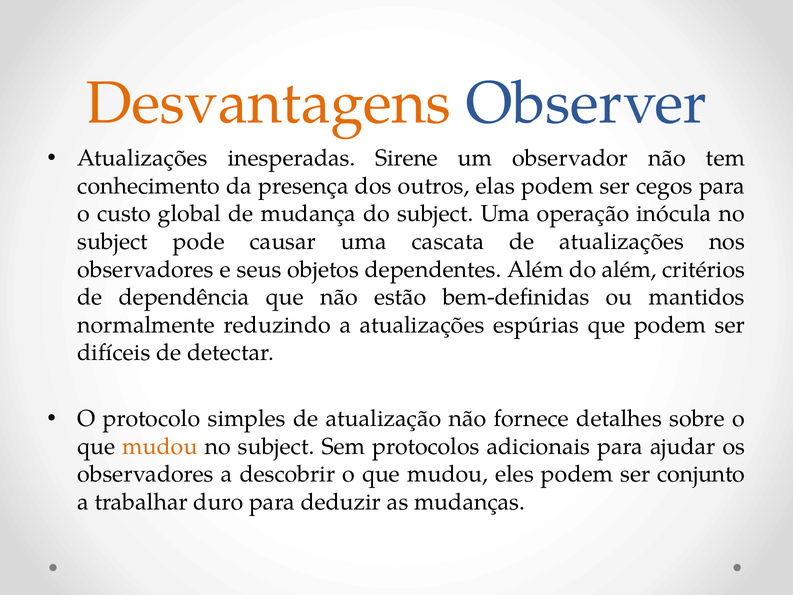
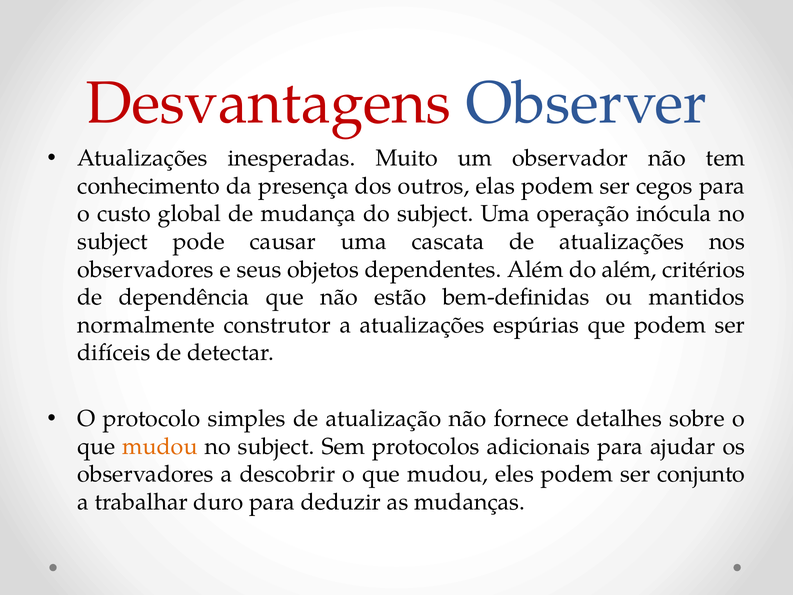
Desvantagens colour: orange -> red (268, 103)
Sirene: Sirene -> Muito (407, 158)
reduzindo: reduzindo -> construtor (277, 325)
